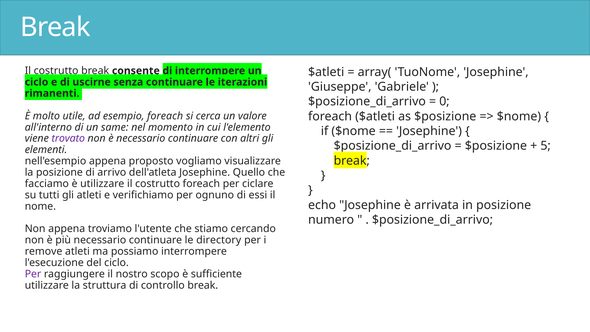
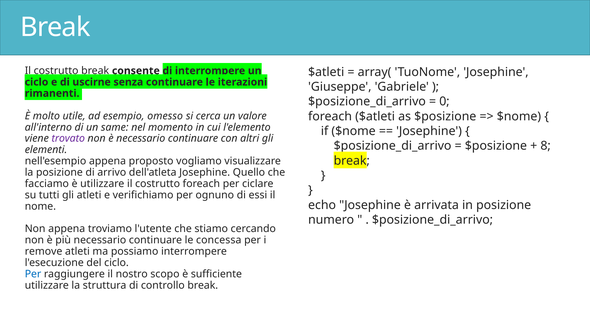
esempio foreach: foreach -> omesso (165, 116)
5: 5 -> 8 (546, 146)
directory: directory -> concessa (219, 240)
Per colour: purple -> blue (33, 274)
